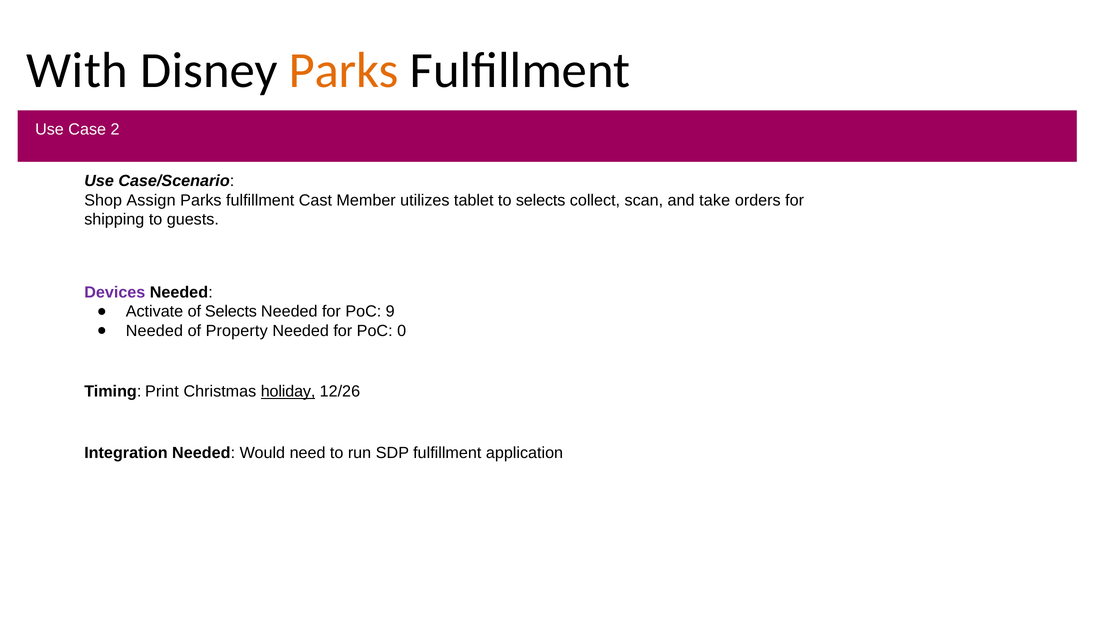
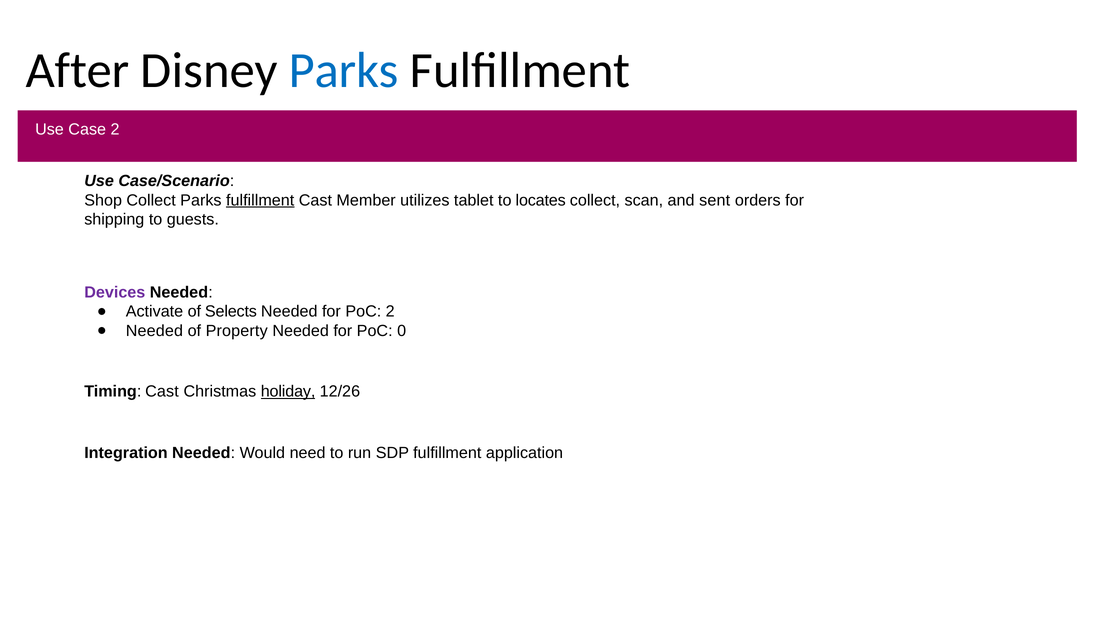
With: With -> After (78, 70)
Parks colour: orange -> blue (344, 70)
Shop Assign: Assign -> Collect (151, 200)
fulfillment underline: none -> present (260, 200)
to selects: selects -> locates (541, 200)
take: take -> sent (715, 200)
PoC 9: 9 -> 2 (390, 312)
Timing Print: Print -> Cast (162, 392)
